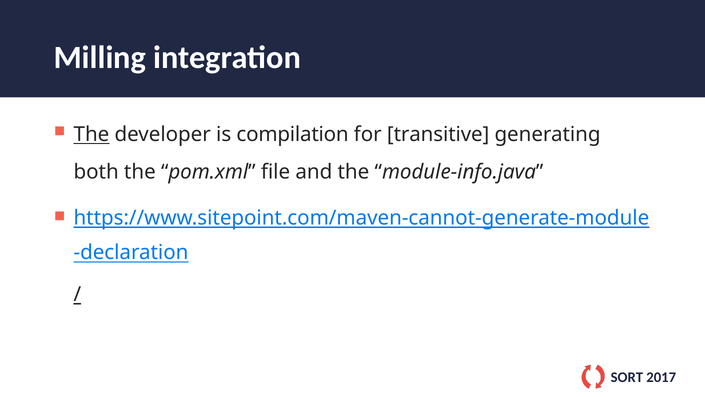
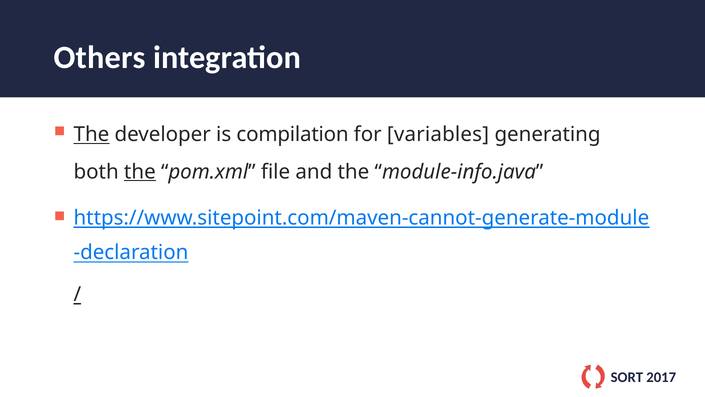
Milling: Milling -> Others (100, 57)
transitive: transitive -> variables (438, 135)
the underline: none -> present (140, 172)
